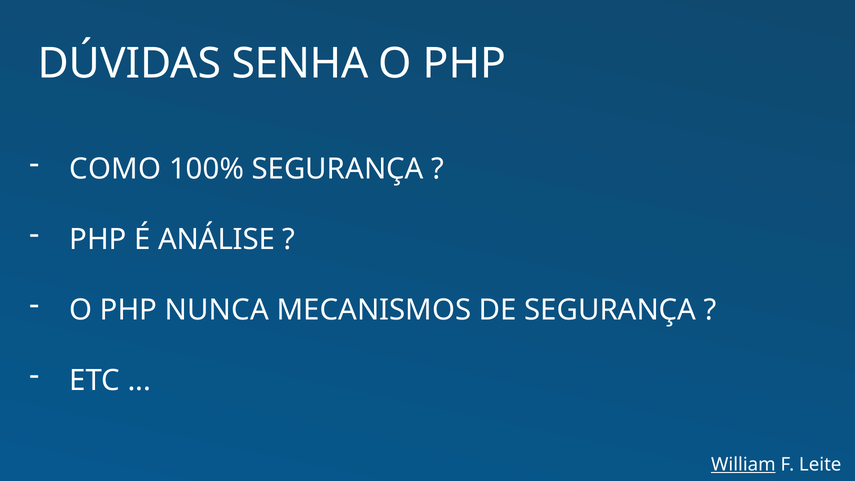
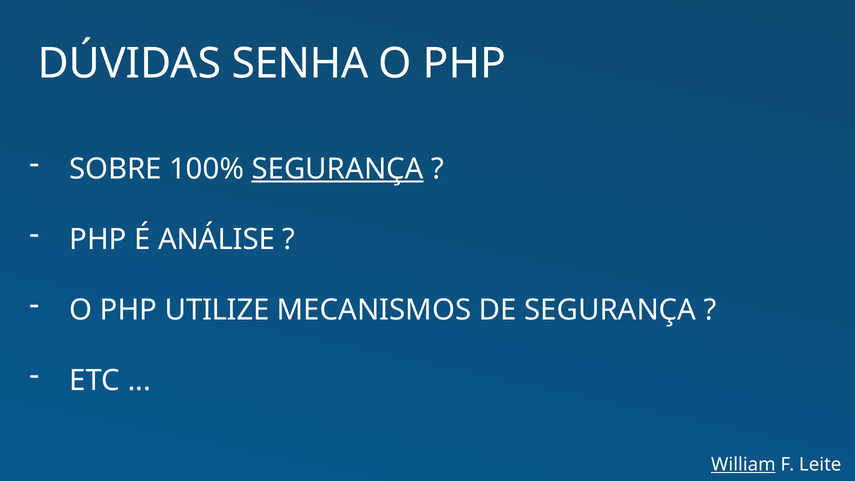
COMO: COMO -> SOBRE (116, 169)
SEGURANÇA underline: none -> present (338, 169)
NUNCA: NUNCA -> UTILIZE (217, 310)
